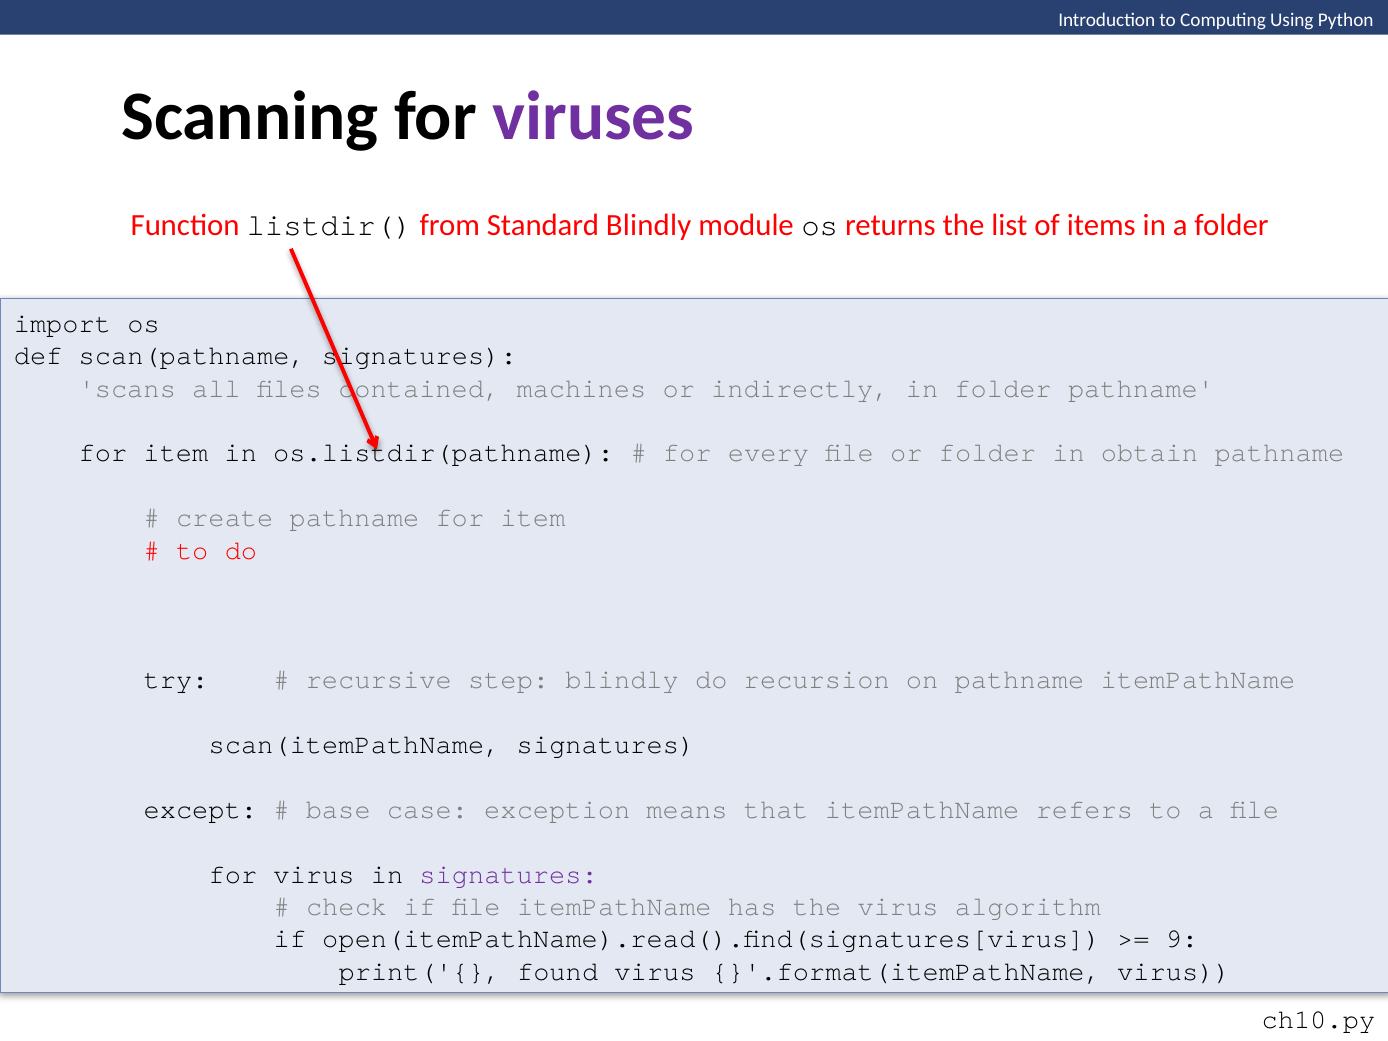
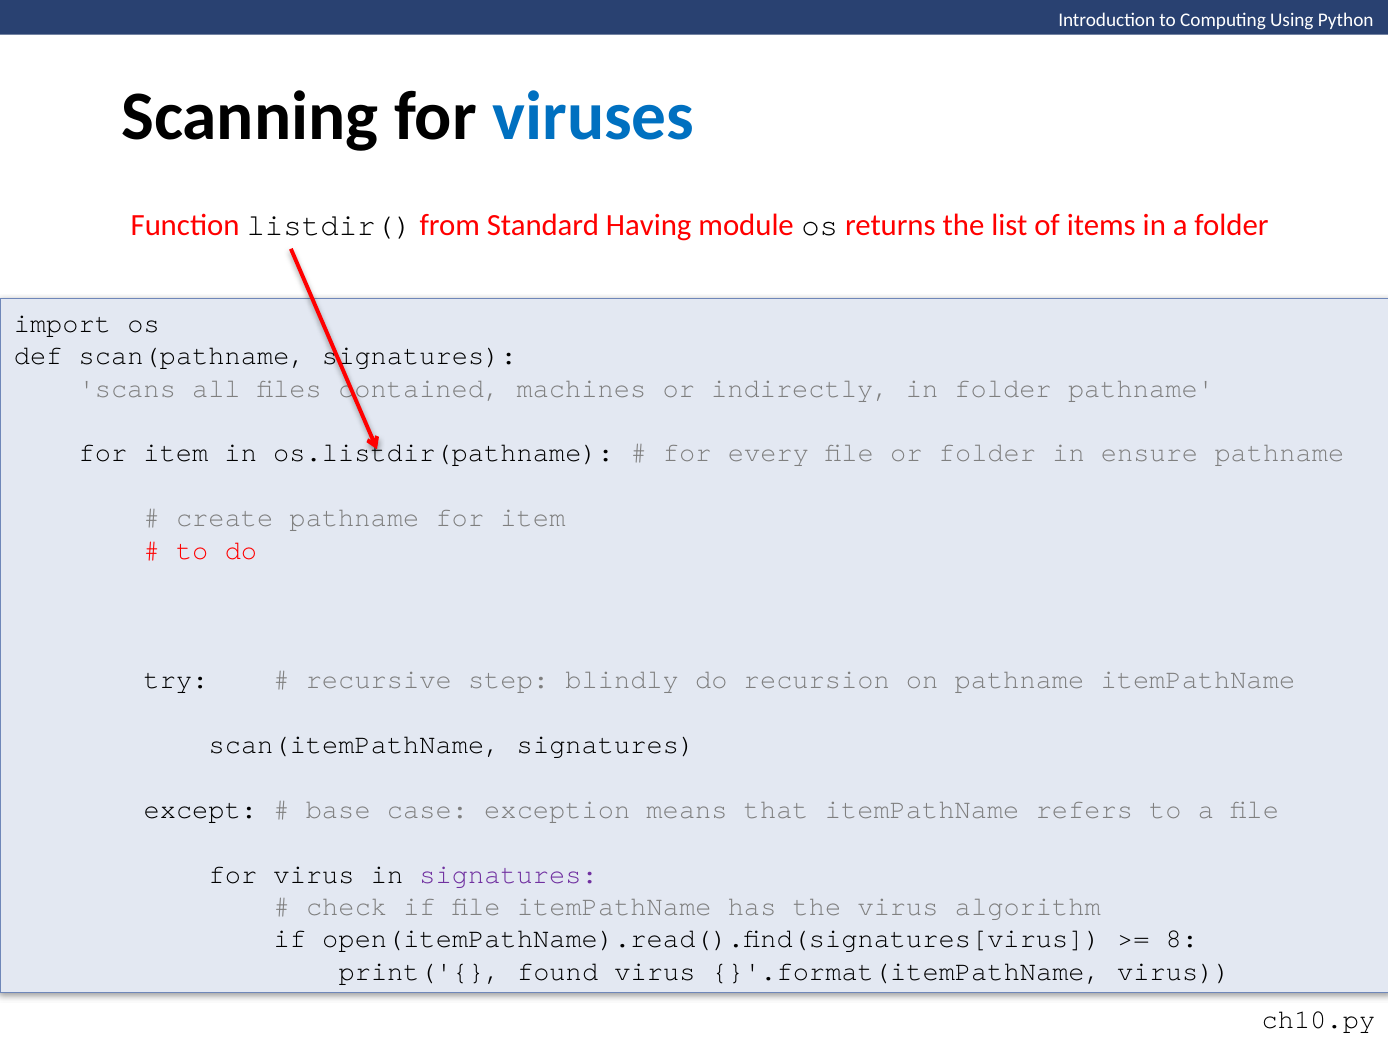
viruses colour: purple -> blue (593, 116)
Standard Blindly: Blindly -> Having (649, 225)
obtain: obtain -> ensure (1150, 453)
9: 9 -> 8 (1182, 939)
